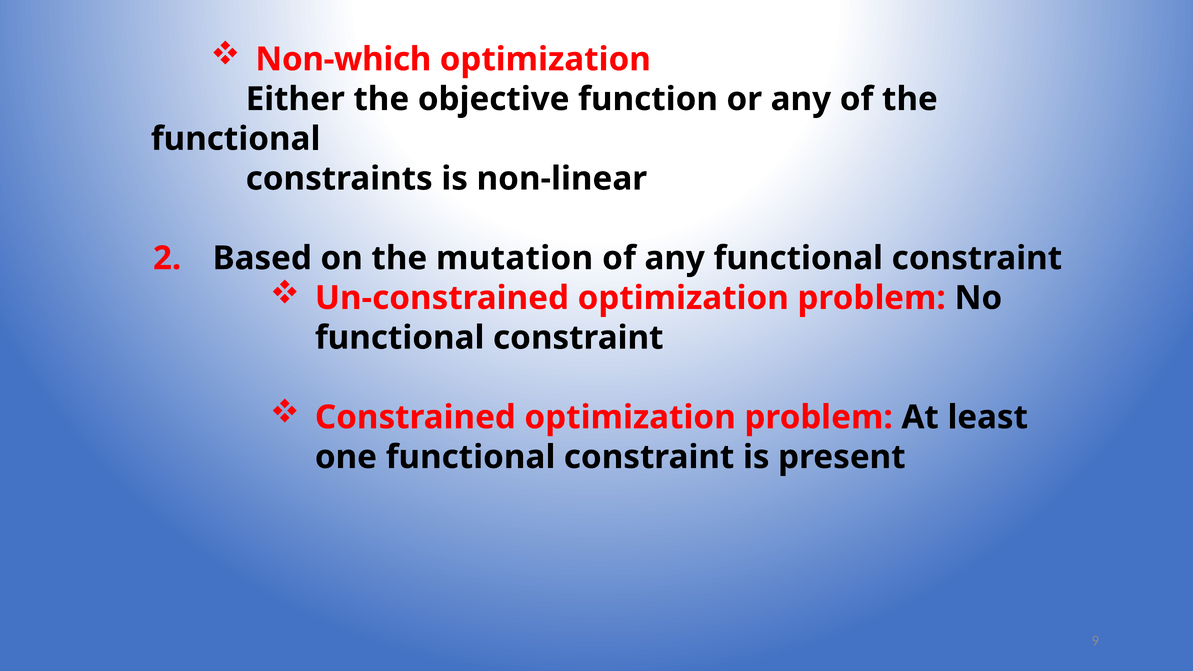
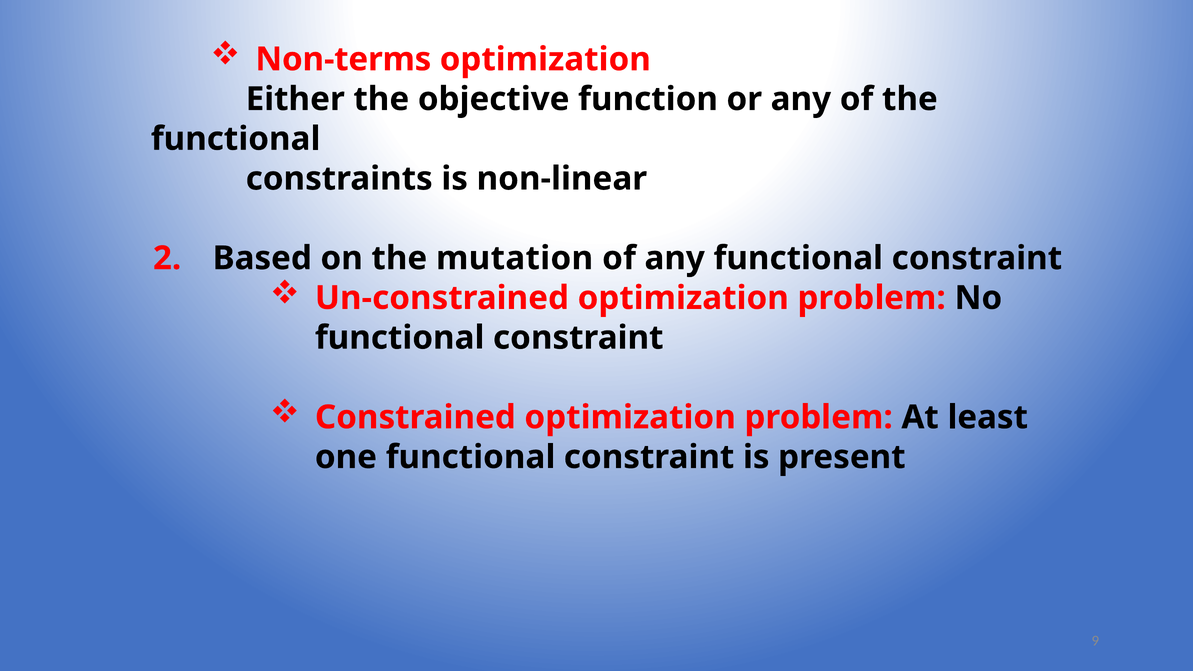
Non-which: Non-which -> Non-terms (343, 59)
